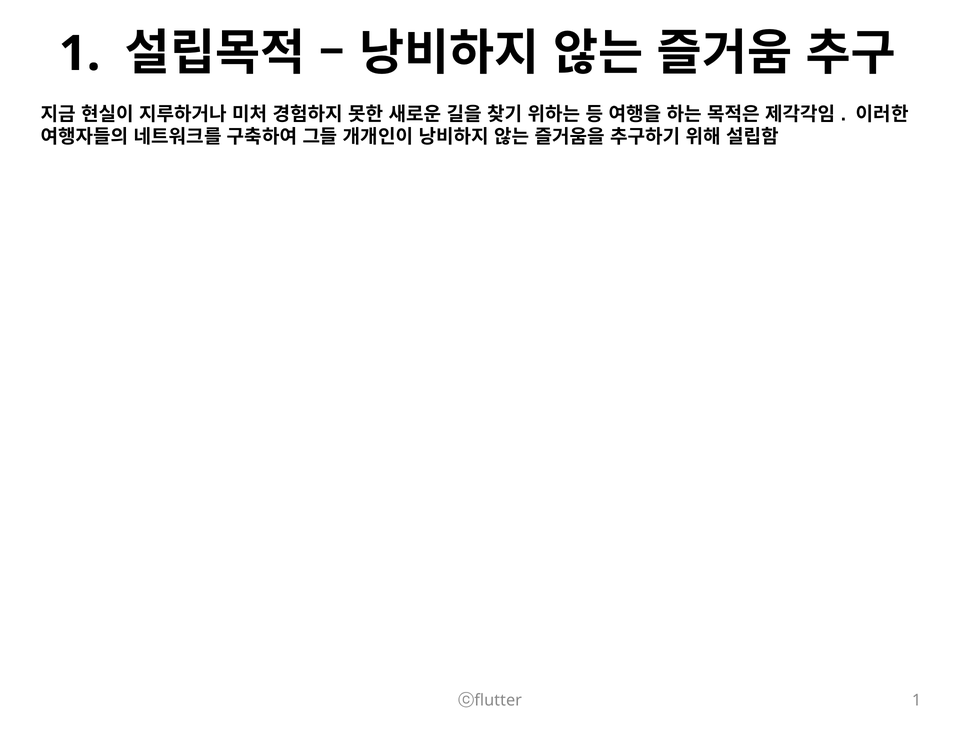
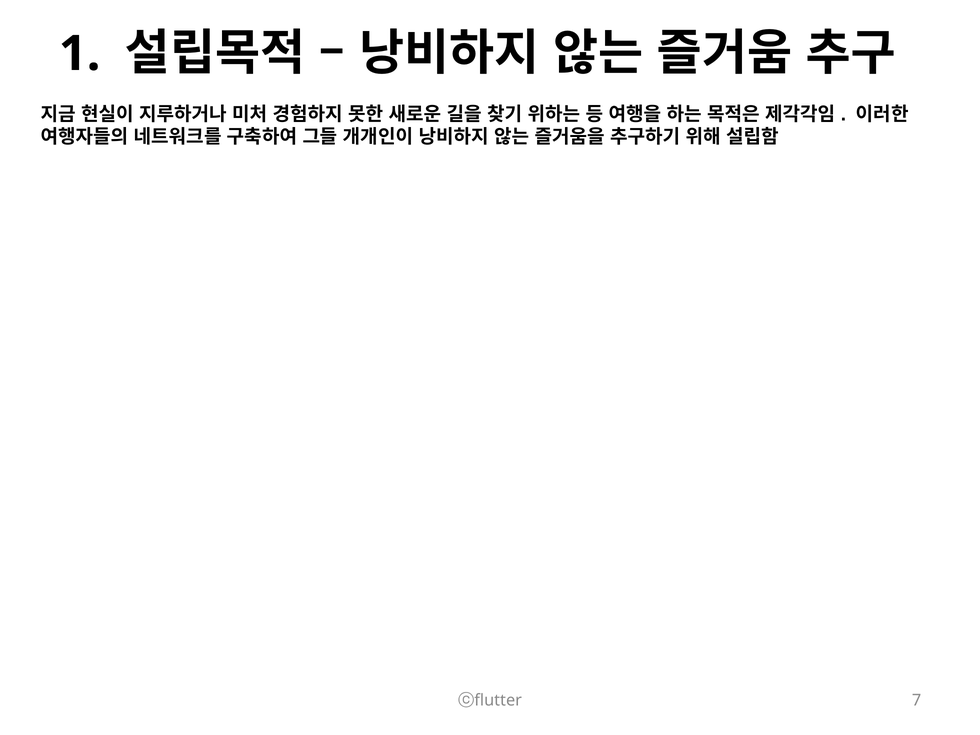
1: 1 -> 7 (917, 701)
